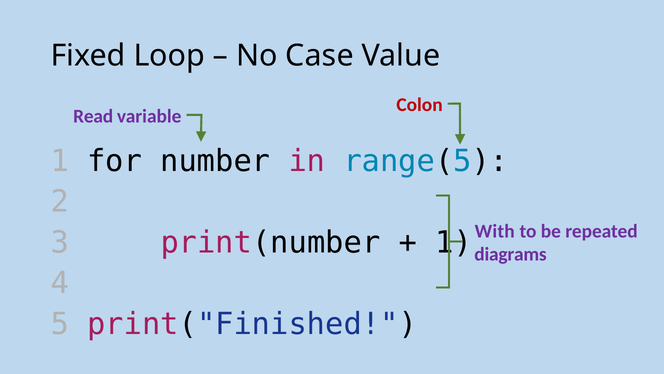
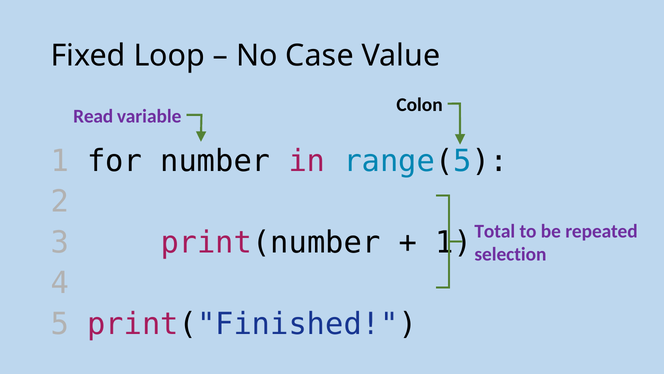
Colon colour: red -> black (420, 105)
With: With -> Total (495, 231)
diagrams: diagrams -> selection (510, 254)
